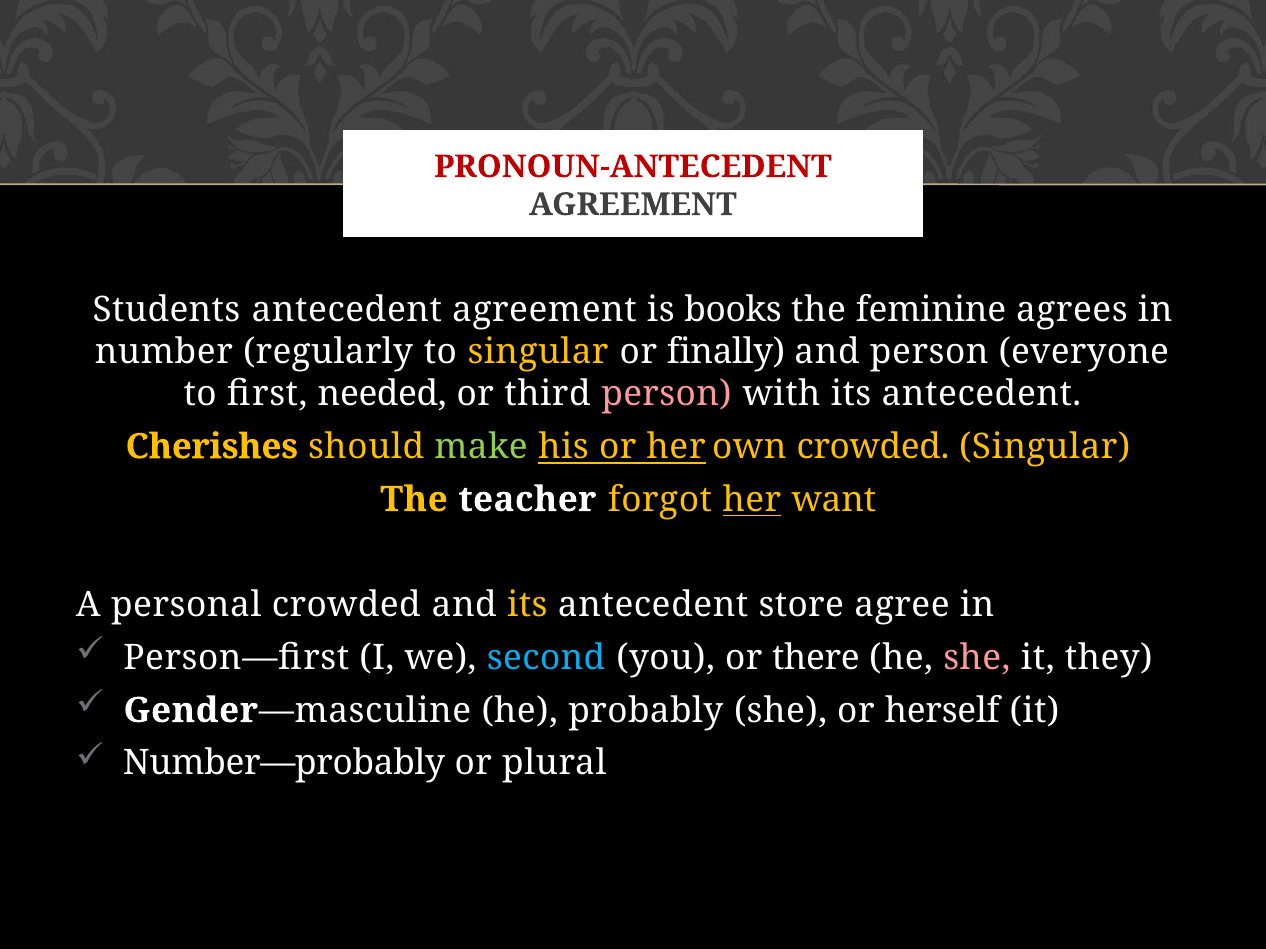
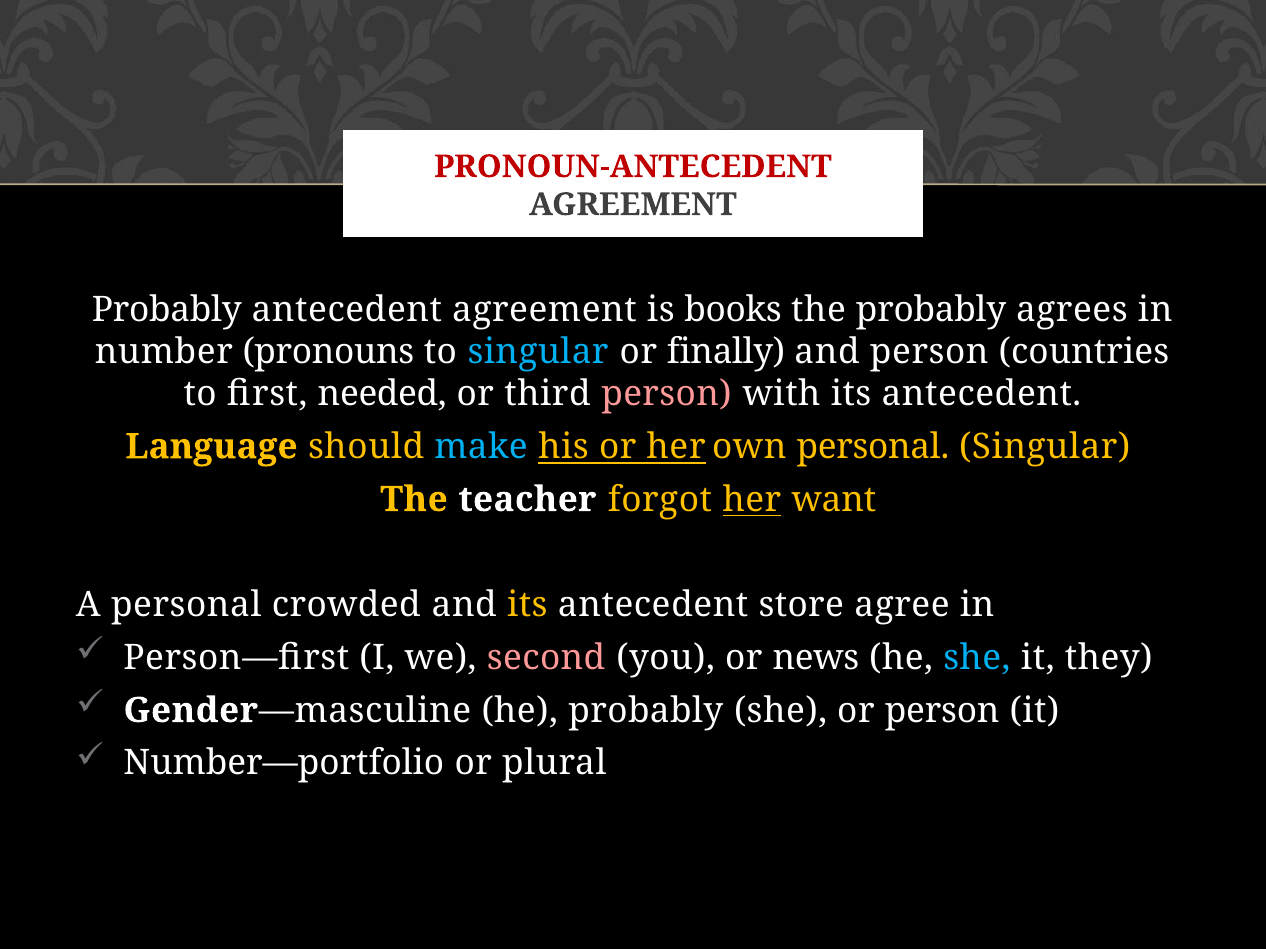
Students: Students -> Probably (167, 310)
the feminine: feminine -> probably (931, 310)
regularly: regularly -> pronouns (328, 352)
singular colour: yellow -> light blue (538, 352)
everyone: everyone -> countries (1084, 352)
Cherishes: Cherishes -> Language (212, 447)
make colour: light green -> light blue (481, 447)
own crowded: crowded -> personal (873, 447)
second colour: light blue -> pink (546, 658)
there: there -> news (816, 658)
she colour: pink -> light blue (977, 658)
or herself: herself -> person (942, 711)
Number—probably: Number—probably -> Number—portfolio (284, 764)
